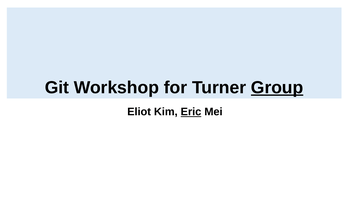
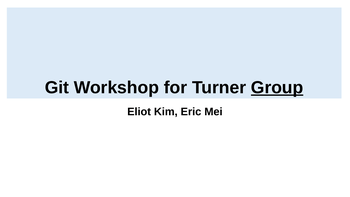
Eric underline: present -> none (191, 112)
